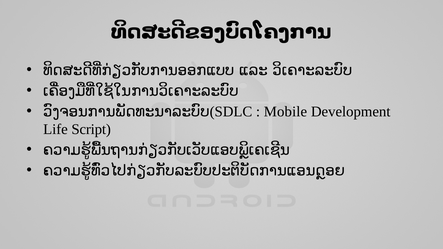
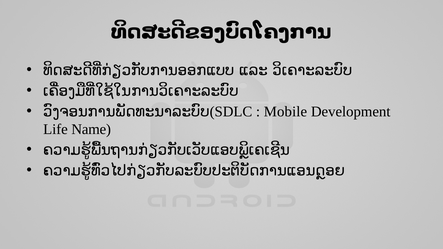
Script: Script -> Name (91, 129)
